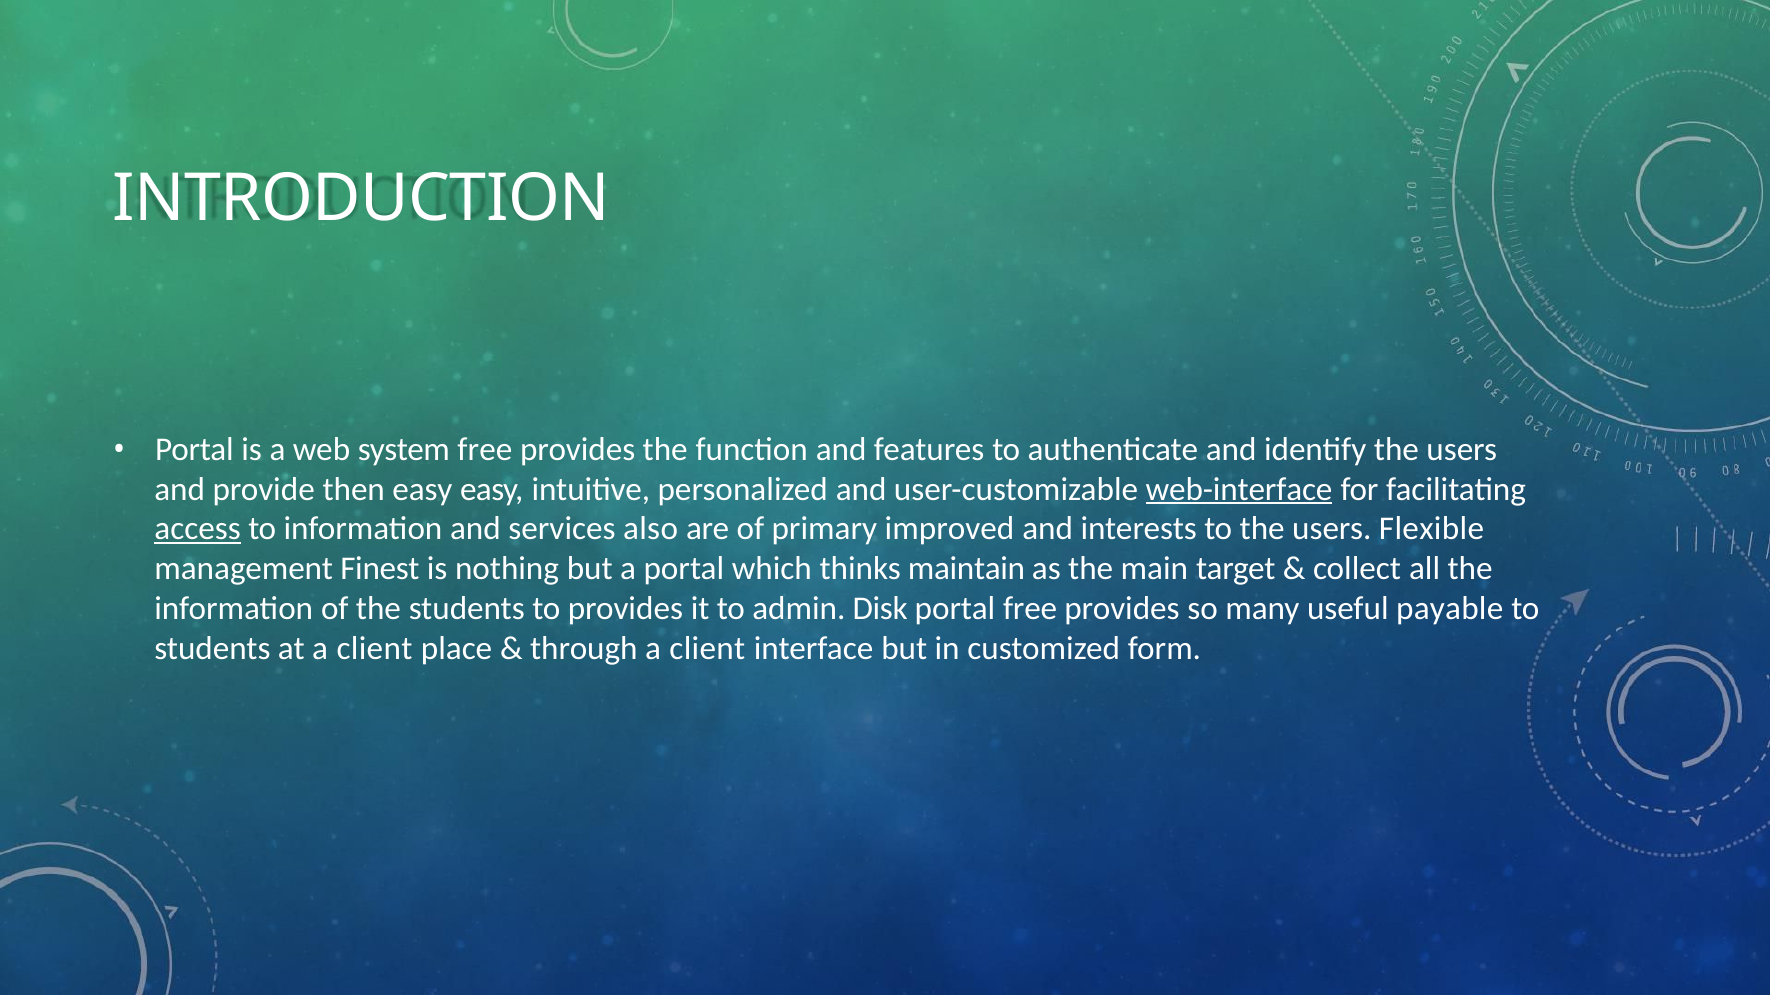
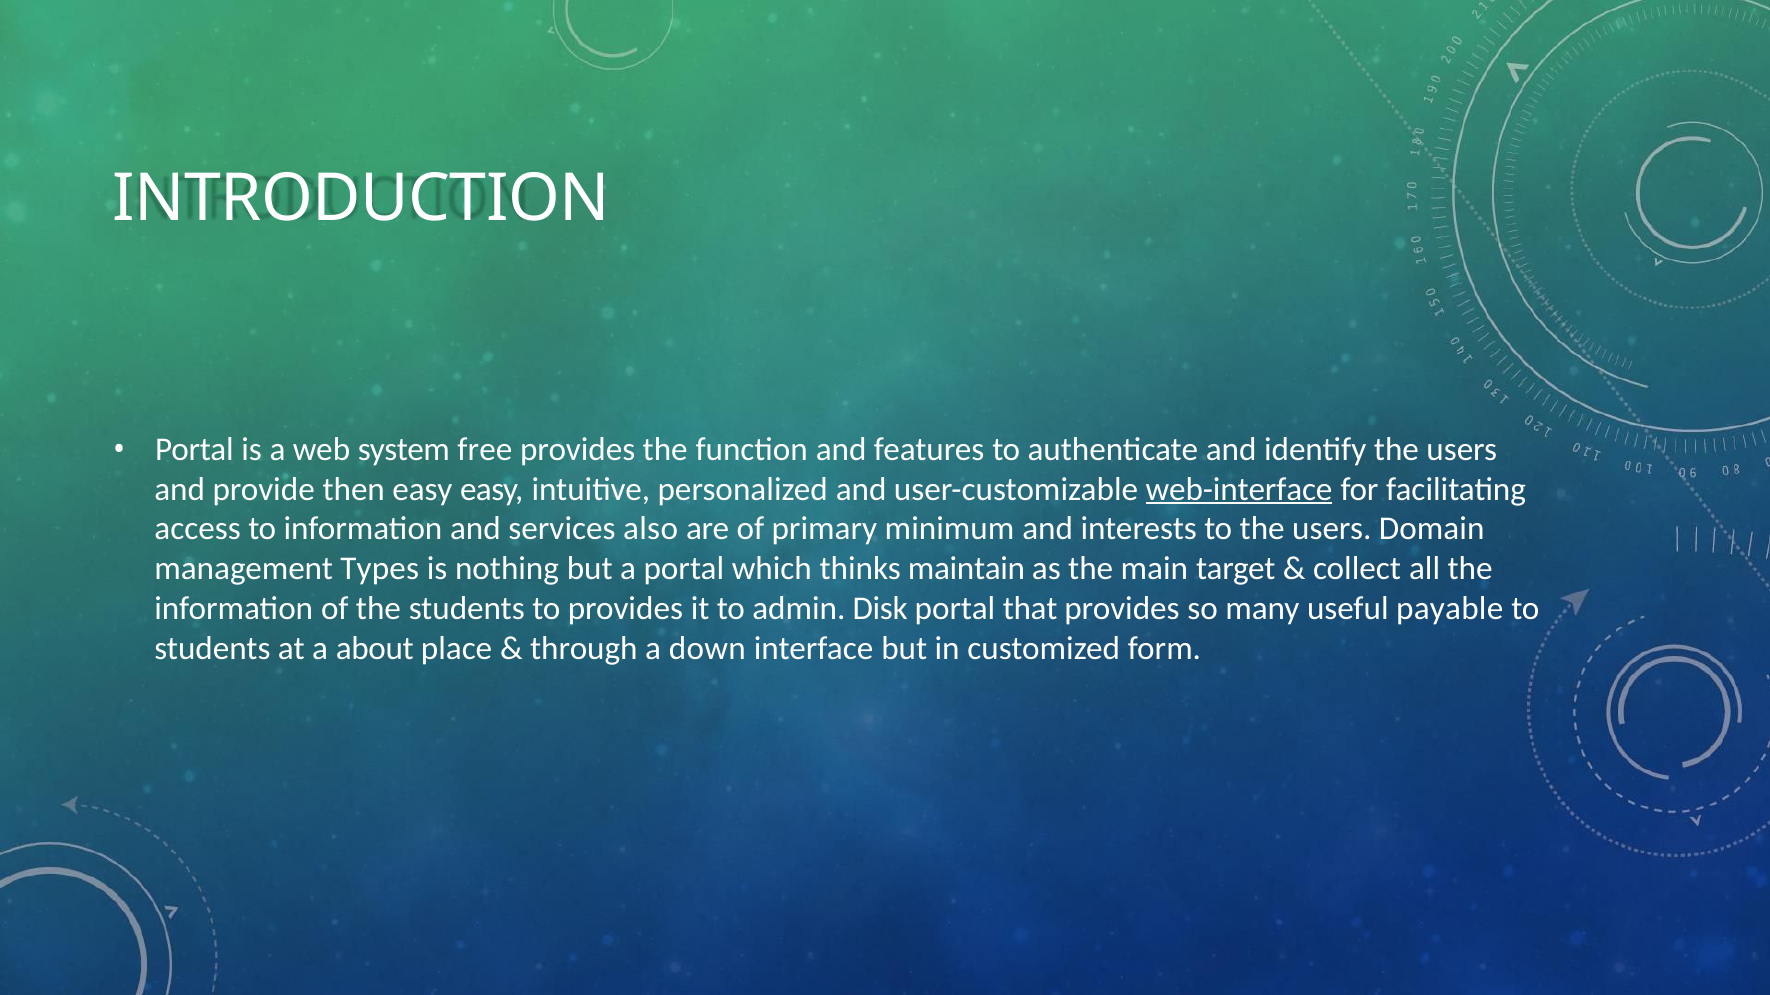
access underline: present -> none (198, 529)
improved: improved -> minimum (950, 529)
Flexible: Flexible -> Domain (1432, 529)
Finest: Finest -> Types (380, 569)
portal free: free -> that (1030, 609)
at a client: client -> about (375, 649)
through a client: client -> down (707, 649)
